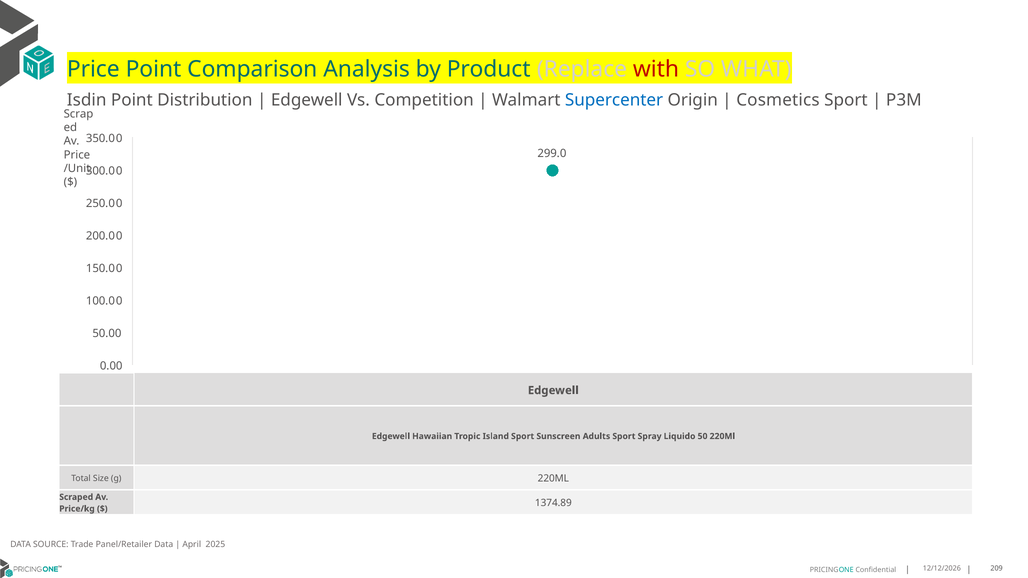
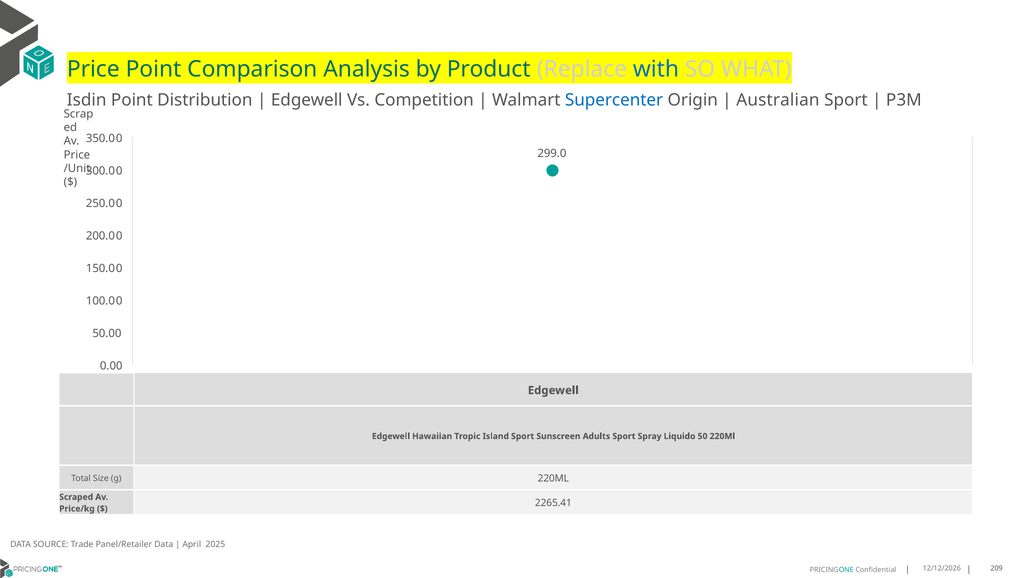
with colour: red -> blue (656, 69)
Cosmetics: Cosmetics -> Australian (778, 100)
1374.89: 1374.89 -> 2265.41 (553, 503)
